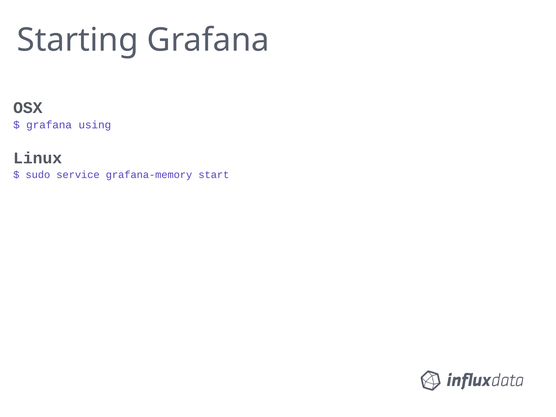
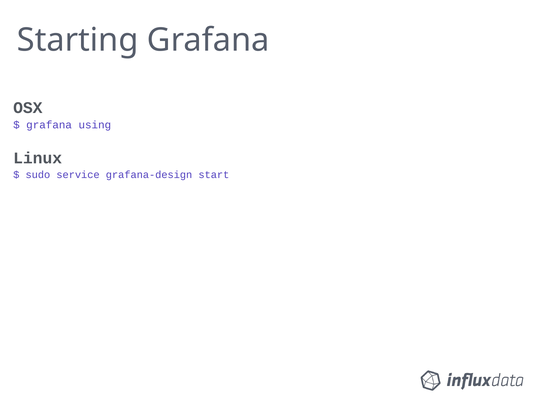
grafana-memory: grafana-memory -> grafana-design (149, 175)
